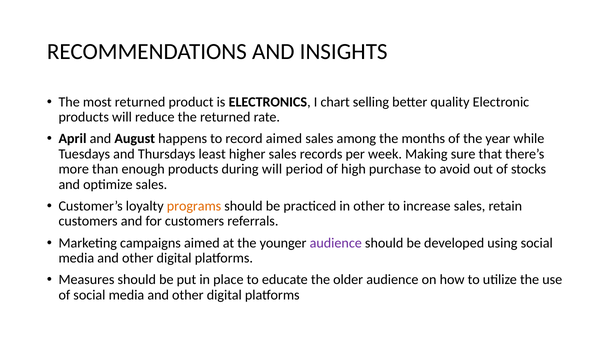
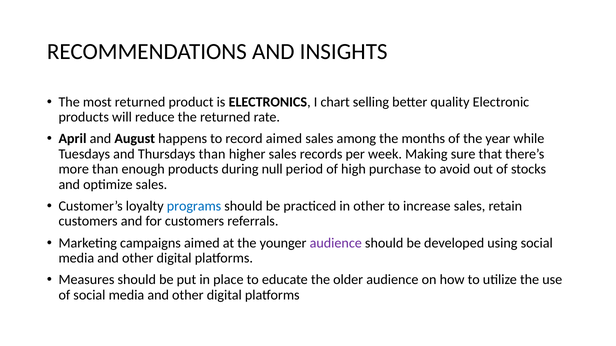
Thursdays least: least -> than (212, 154)
during will: will -> null (272, 169)
programs colour: orange -> blue (194, 206)
